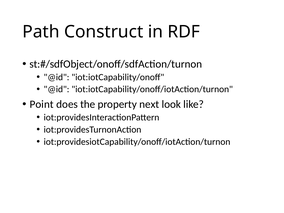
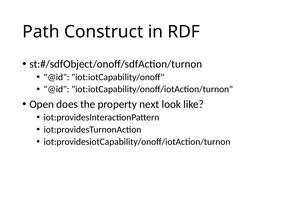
Point: Point -> Open (42, 104)
